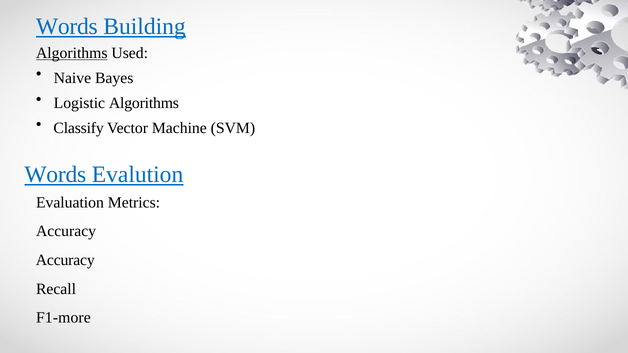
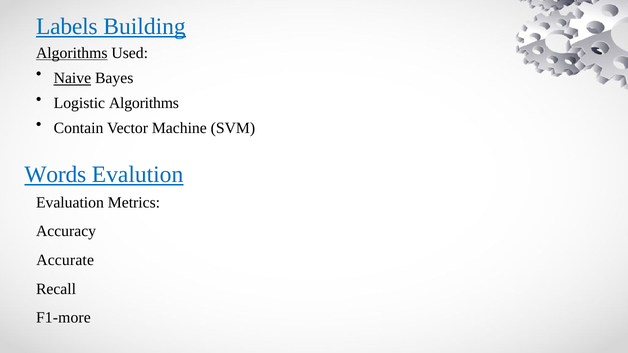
Words: Words -> Labels (67, 26)
Naive underline: none -> present (72, 78)
Classify: Classify -> Contain (79, 128)
Accuracy: Accuracy -> Accurate (65, 260)
